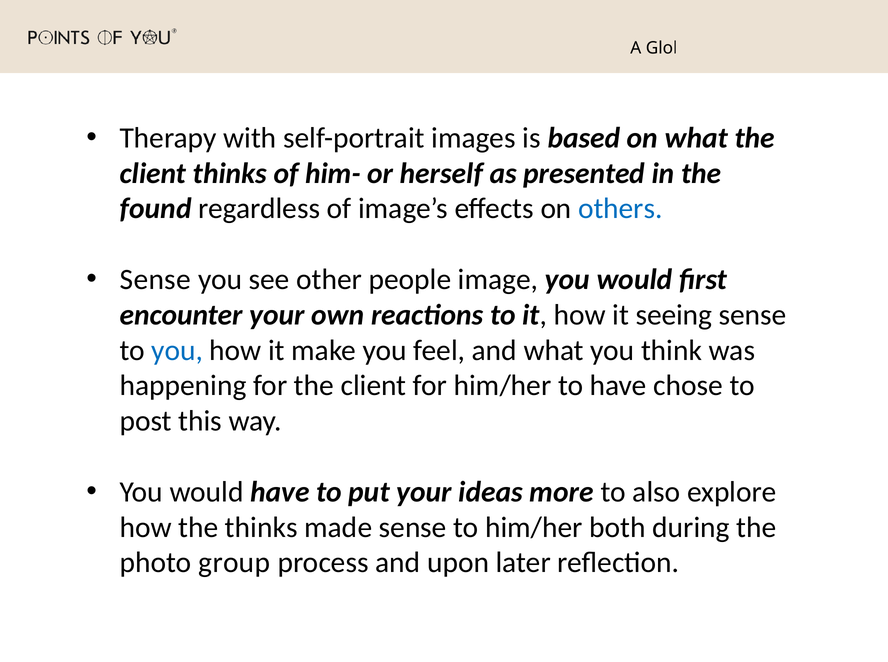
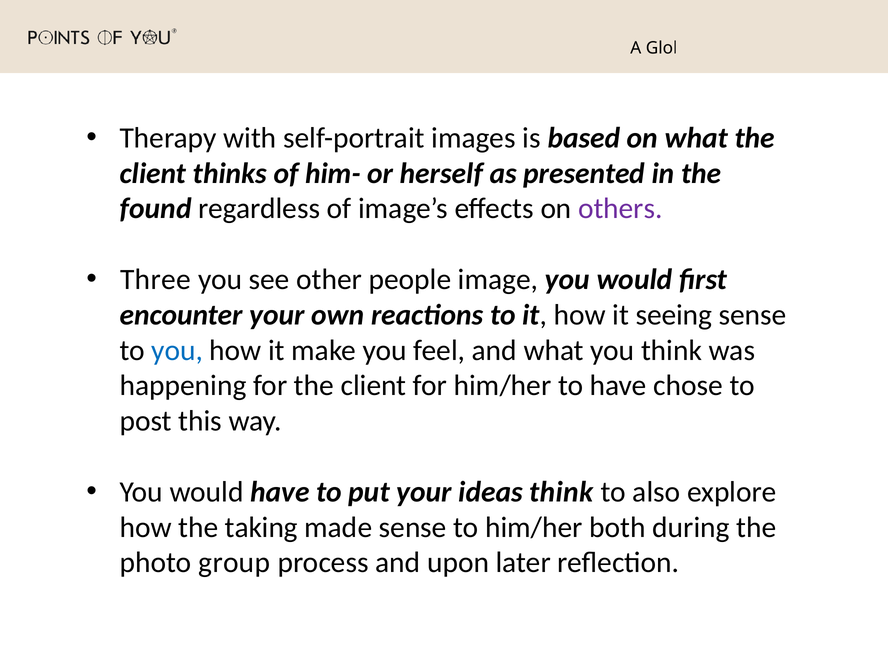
others colour: blue -> purple (620, 209)
Sense: Sense -> Three (155, 279)
ideas more: more -> think (561, 492)
the thinks: thinks -> taking (261, 527)
